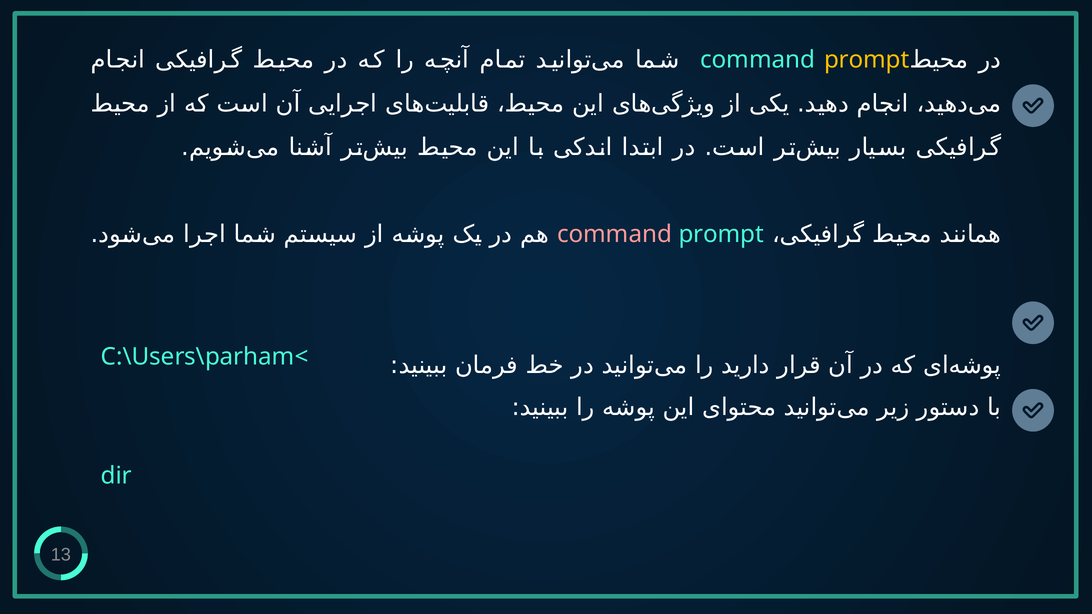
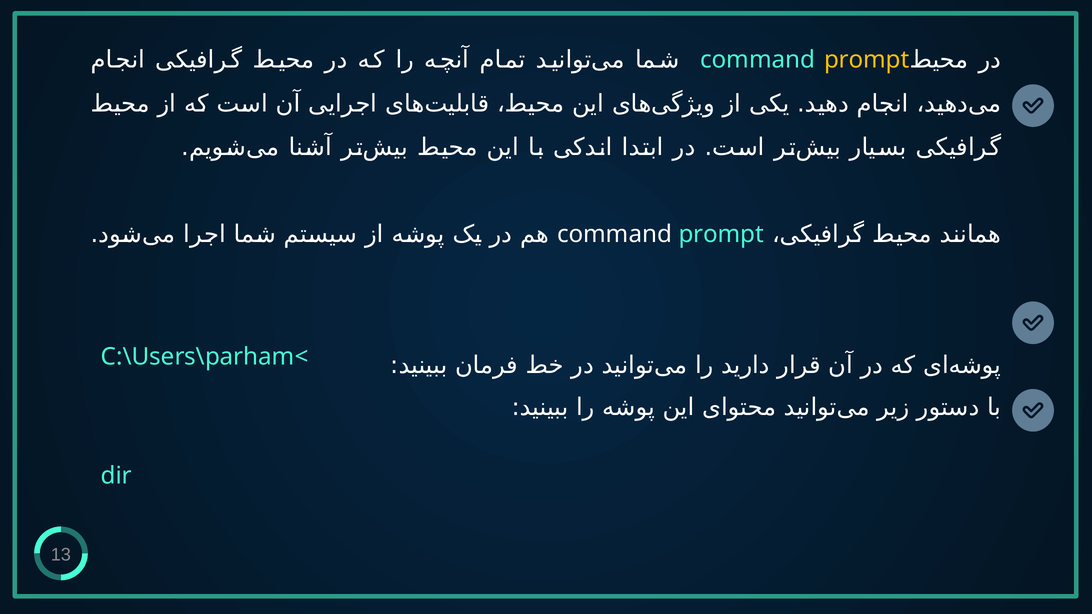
command colour: pink -> white (615, 235)
